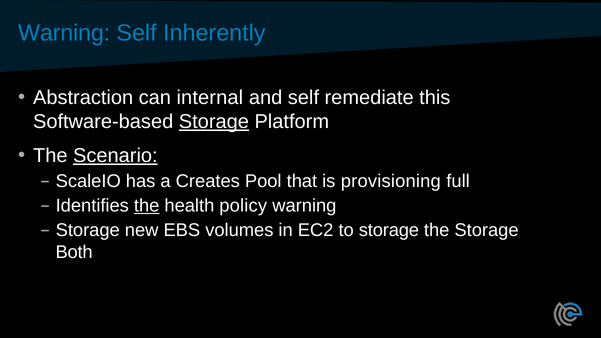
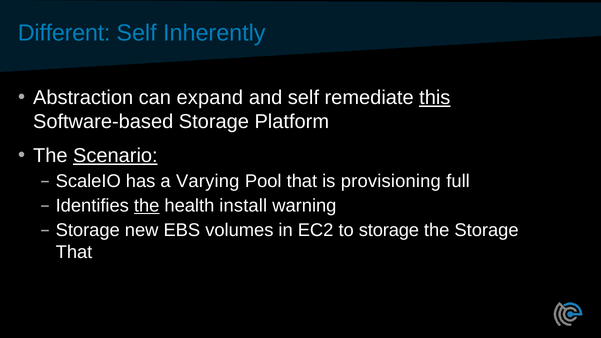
Warning: Warning -> Different (64, 33)
internal: internal -> expand (210, 98)
this underline: none -> present (435, 98)
Storage underline: present -> none (214, 122)
Creates: Creates -> Varying (208, 181)
policy: policy -> install (243, 206)
Both: Both -> That (74, 252)
